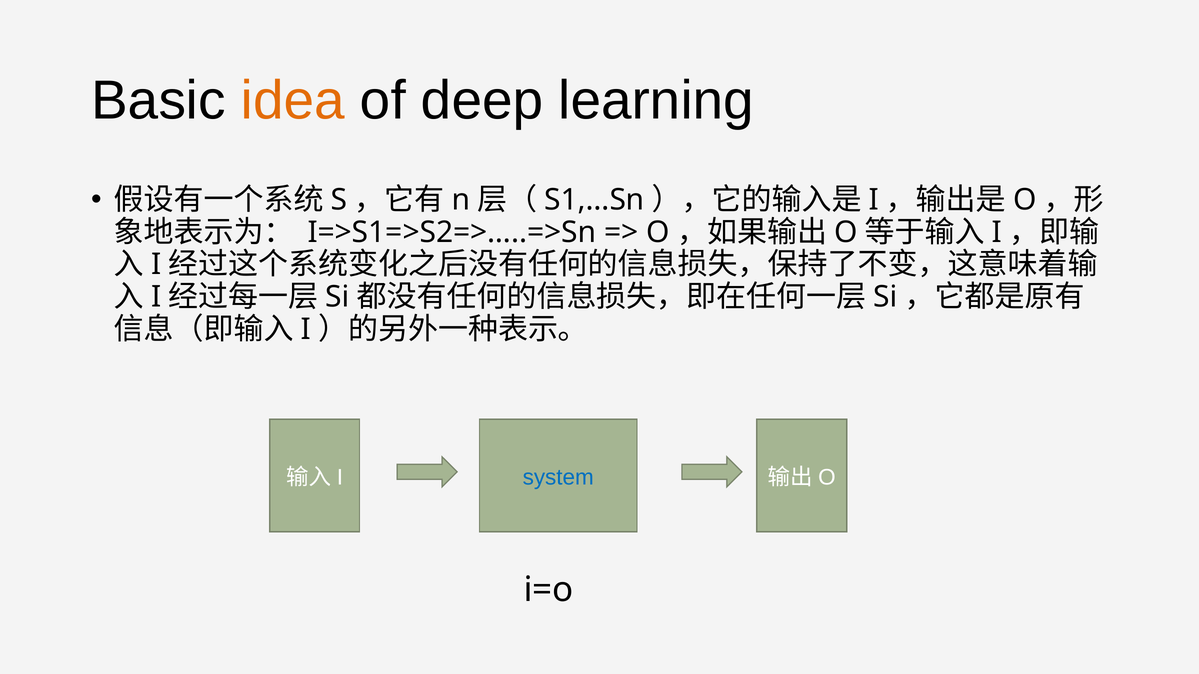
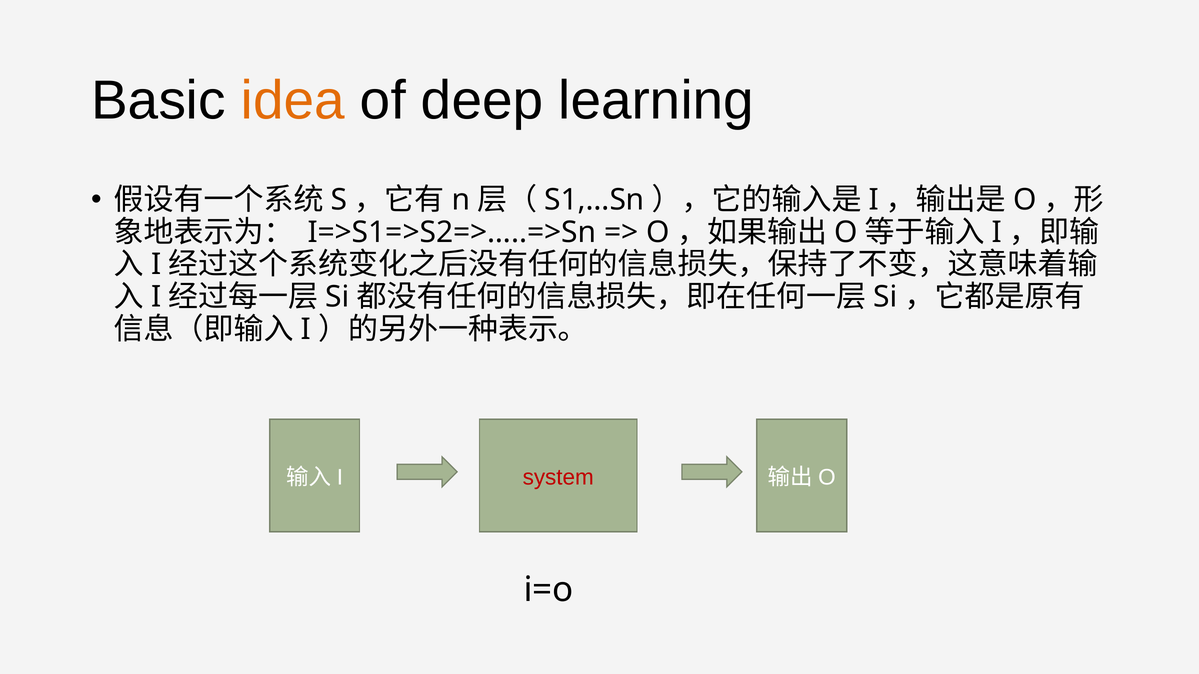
system colour: blue -> red (558, 477)
